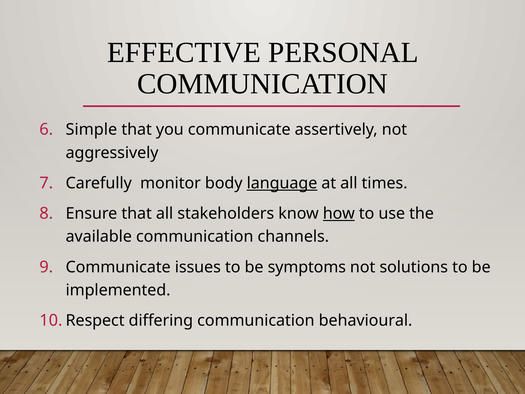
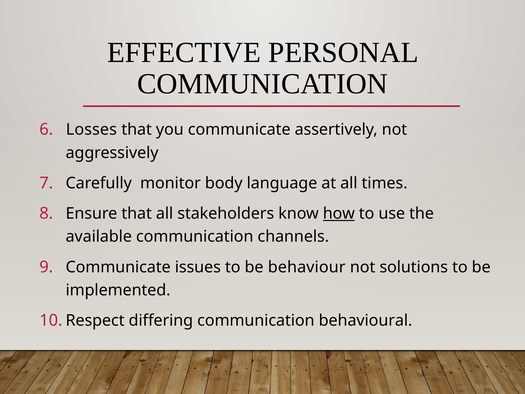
Simple: Simple -> Losses (91, 130)
language underline: present -> none (282, 183)
symptoms: symptoms -> behaviour (307, 267)
